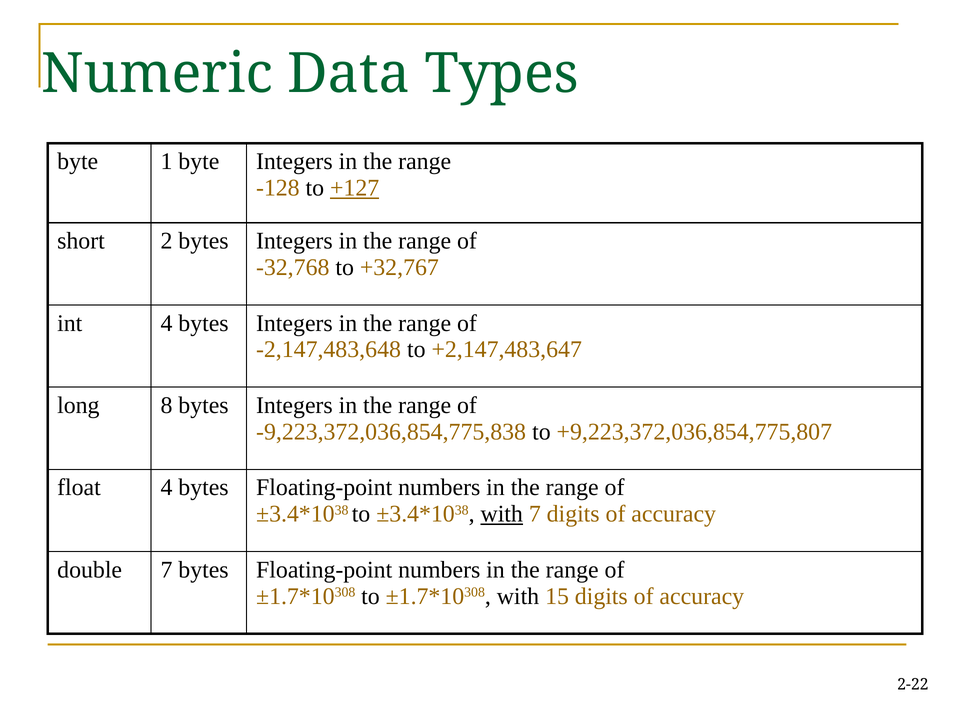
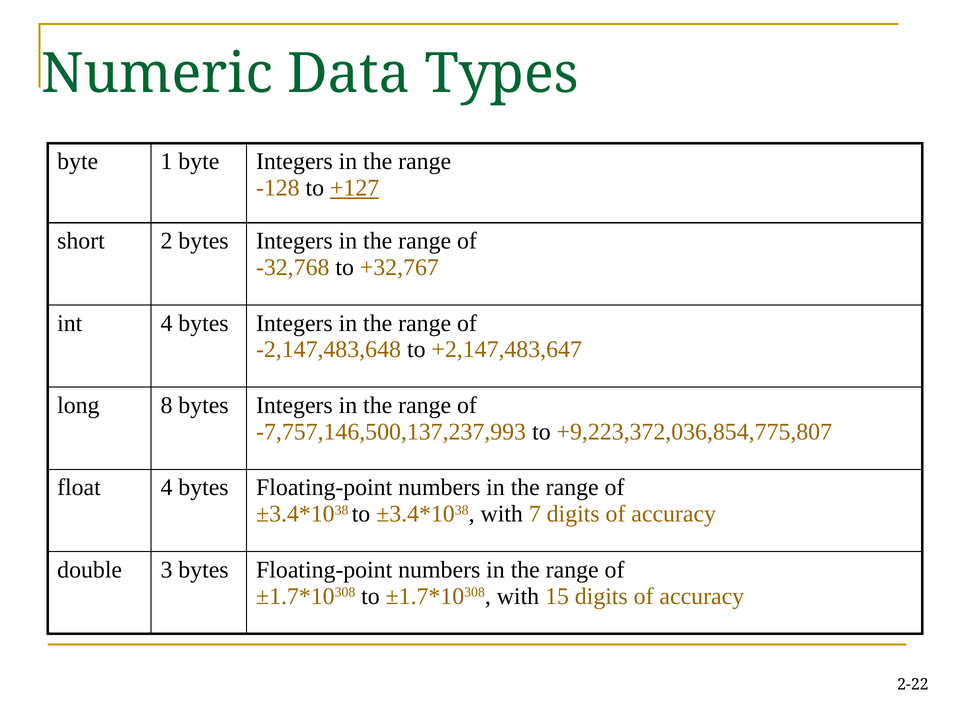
-9,223,372,036,854,775,838: -9,223,372,036,854,775,838 -> -7,757,146,500,137,237,993 (391, 431)
with underline: present -> none (502, 514)
double 7: 7 -> 3 (167, 569)
